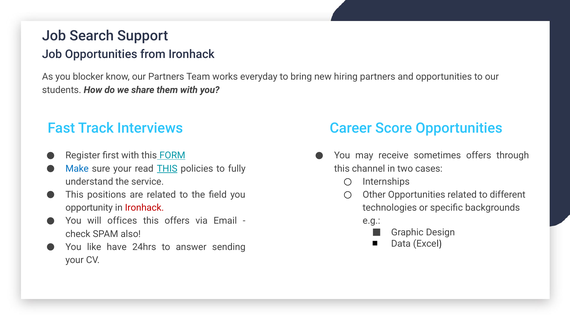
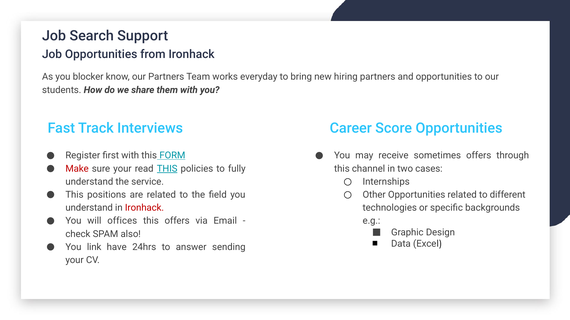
Make colour: blue -> red (77, 169)
opportunity: opportunity -> understand (89, 208)
like: like -> link (94, 248)
